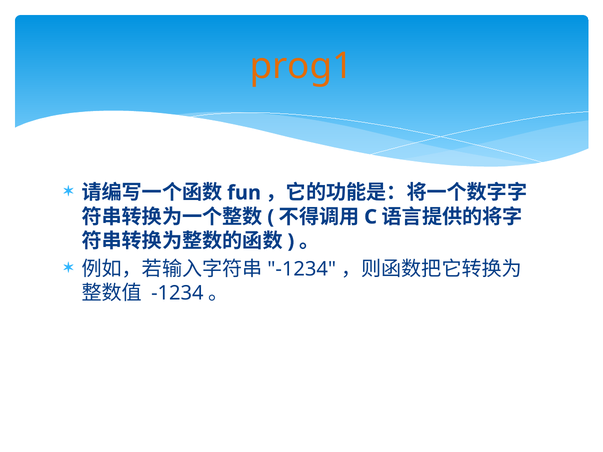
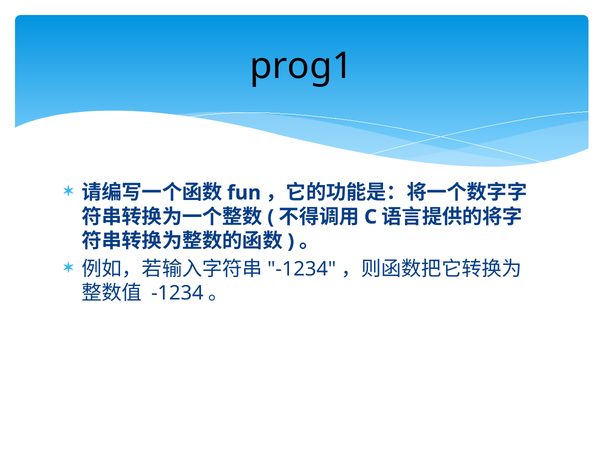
prog1 colour: orange -> black (302, 66)
